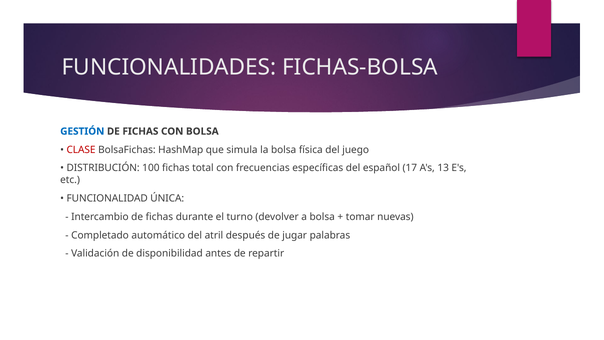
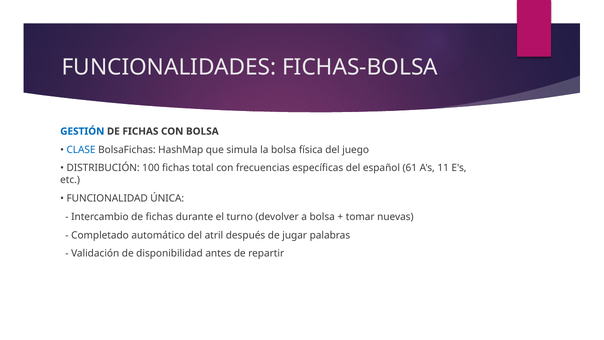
CLASE colour: red -> blue (81, 150)
17: 17 -> 61 (410, 168)
13: 13 -> 11 (443, 168)
